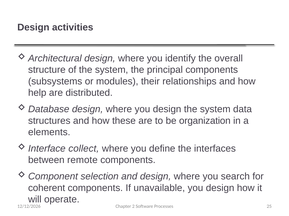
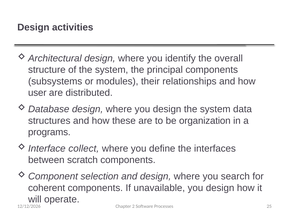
help: help -> user (37, 93)
elements: elements -> programs (49, 133)
remote: remote -> scratch (82, 161)
